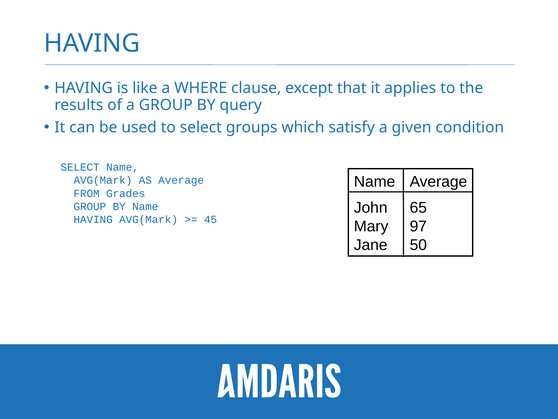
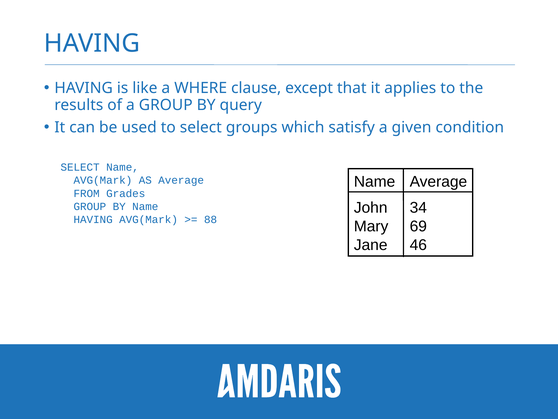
65: 65 -> 34 (418, 208)
45: 45 -> 88 (211, 219)
97: 97 -> 69 (418, 226)
50: 50 -> 46 (418, 245)
